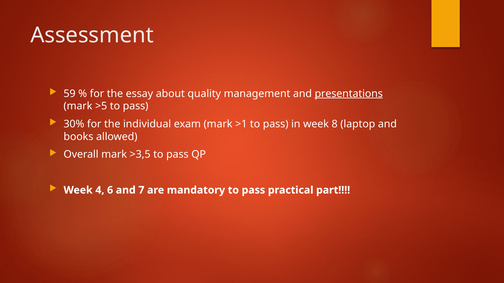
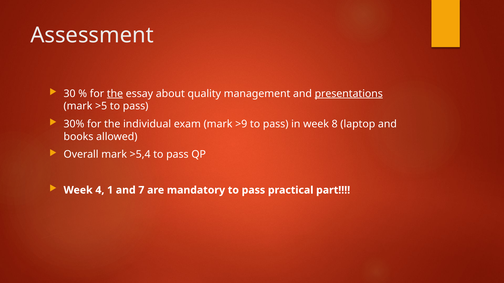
59: 59 -> 30 (70, 94)
the underline: none -> present (115, 94)
>1: >1 -> >9 (241, 124)
>3,5: >3,5 -> >5,4 (140, 155)
6: 6 -> 1 (110, 190)
